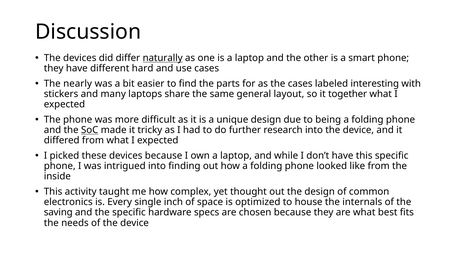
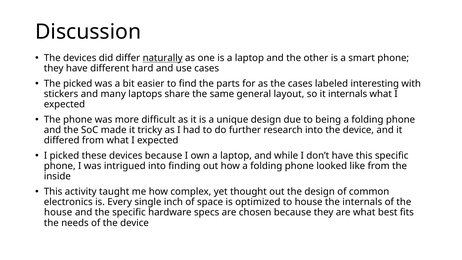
The nearly: nearly -> picked (78, 84)
it together: together -> internals (348, 94)
SoC underline: present -> none (90, 130)
saving: saving -> house (58, 212)
